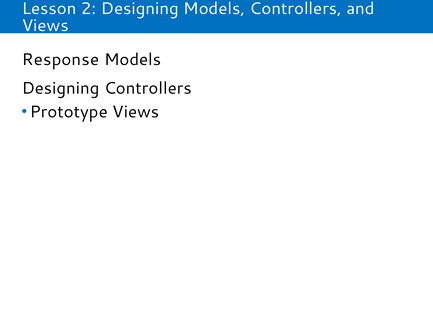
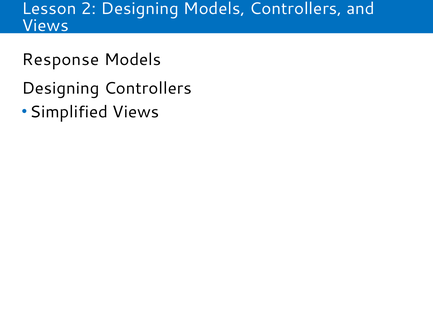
Prototype: Prototype -> Simplified (69, 112)
